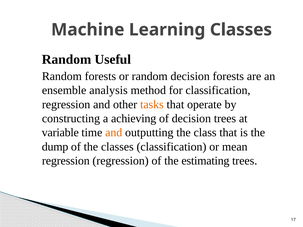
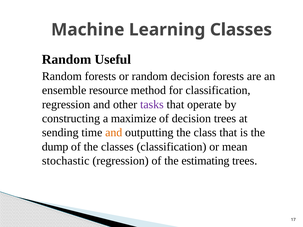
analysis: analysis -> resource (109, 90)
tasks colour: orange -> purple (152, 105)
achieving: achieving -> maximize (134, 119)
variable: variable -> sending (60, 133)
regression: regression -> stochastic (66, 161)
